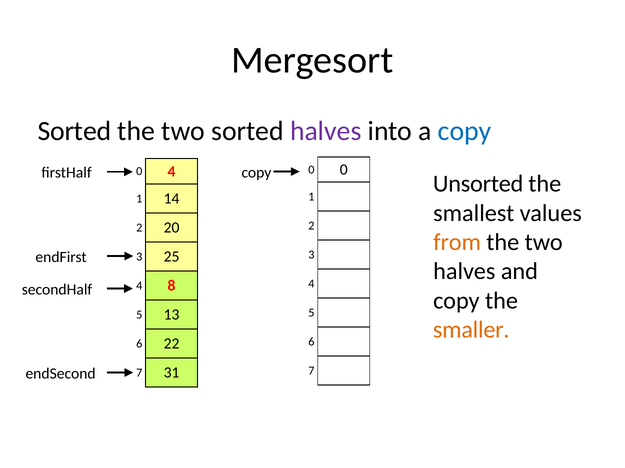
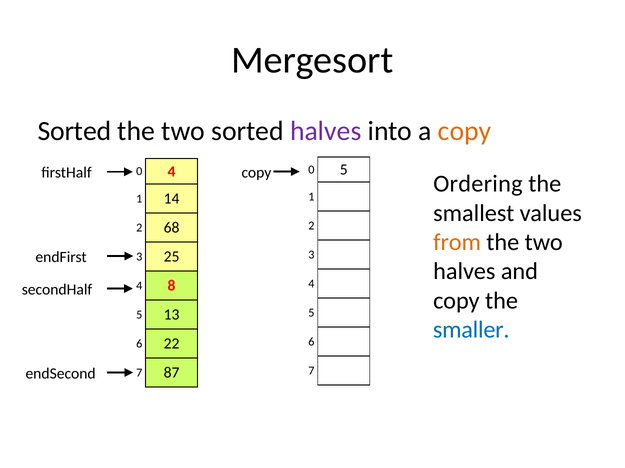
copy colour: blue -> orange (465, 131)
0 0: 0 -> 5 (344, 170)
Unsorted: Unsorted -> Ordering (478, 184)
20: 20 -> 68 (172, 228)
smaller colour: orange -> blue (471, 330)
31: 31 -> 87 (172, 373)
